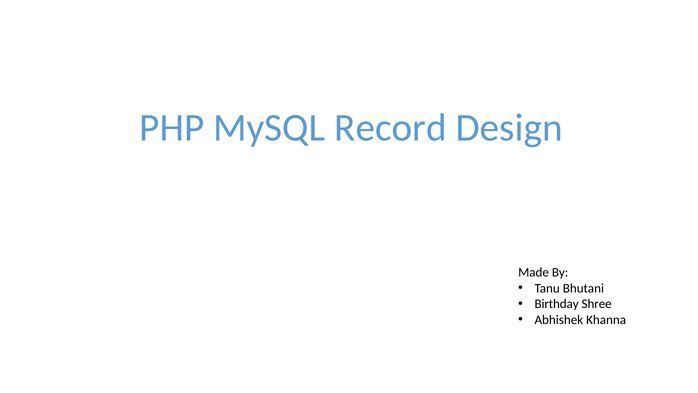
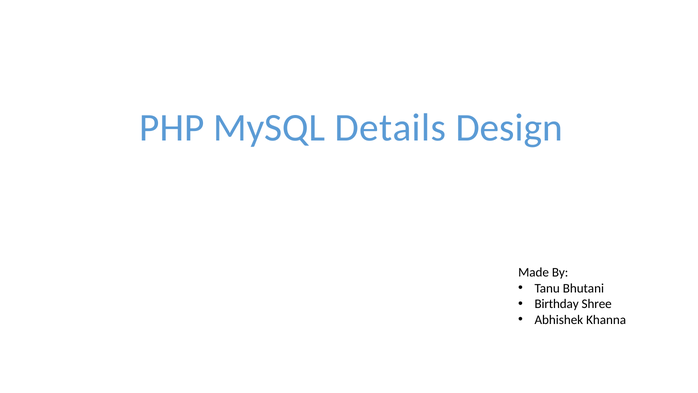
Record: Record -> Details (390, 128)
